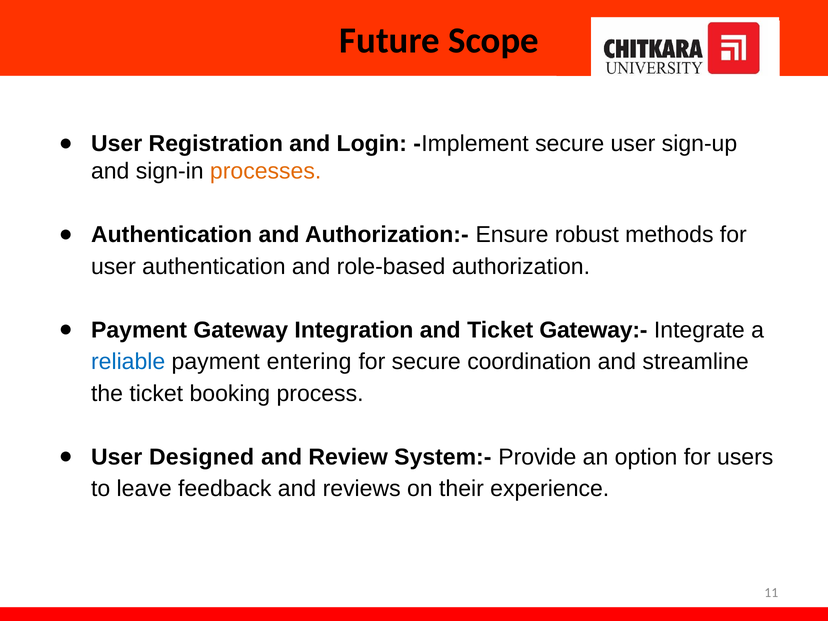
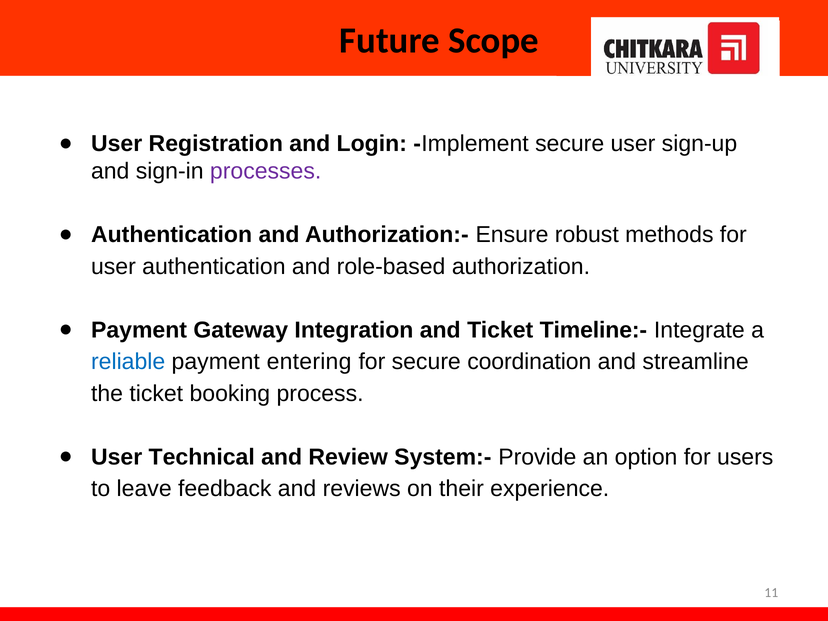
processes colour: orange -> purple (266, 171)
Gateway:-: Gateway:- -> Timeline:- (593, 330)
Designed: Designed -> Technical (202, 457)
